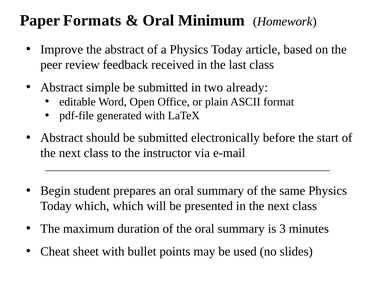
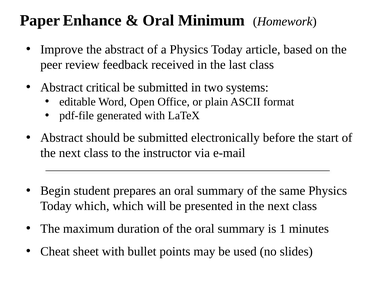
Formats: Formats -> Enhance (92, 20)
simple: simple -> critical (103, 87)
already: already -> systems (247, 87)
3: 3 -> 1 (283, 229)
